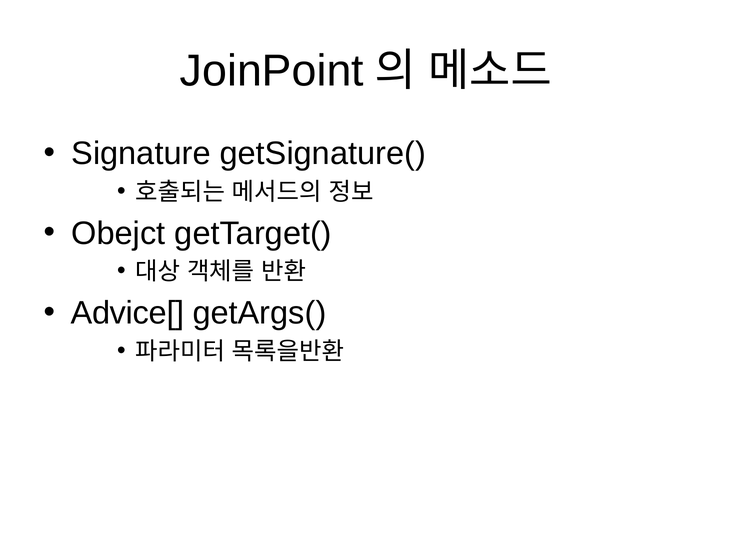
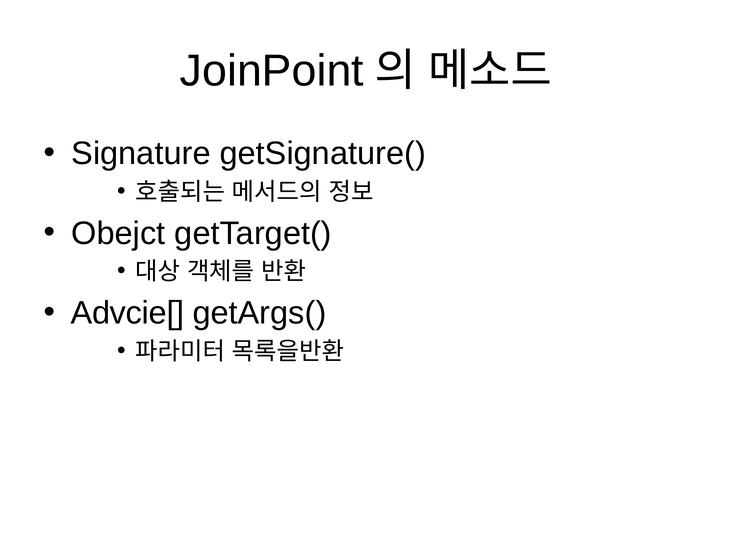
Advice[: Advice[ -> Advcie[ (128, 313)
